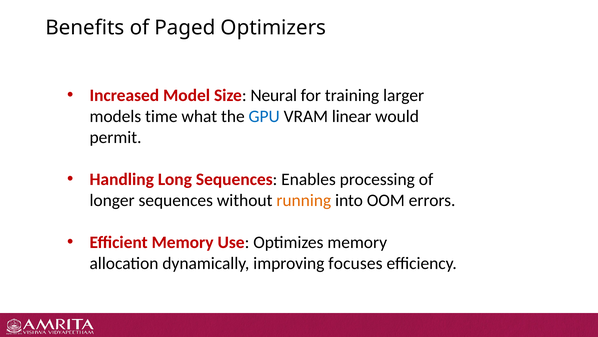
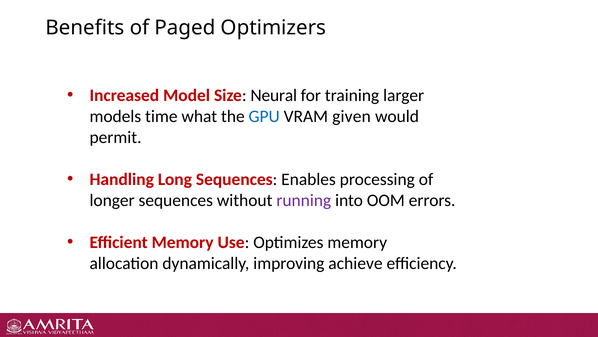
linear: linear -> given (351, 116)
running colour: orange -> purple (304, 200)
focuses: focuses -> achieve (355, 263)
